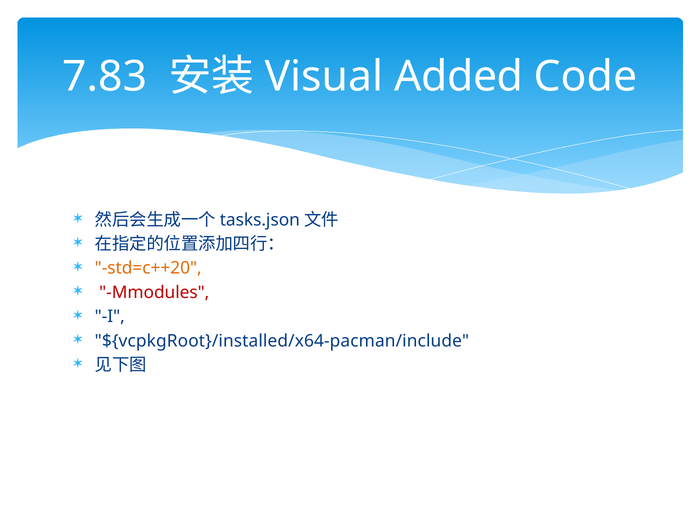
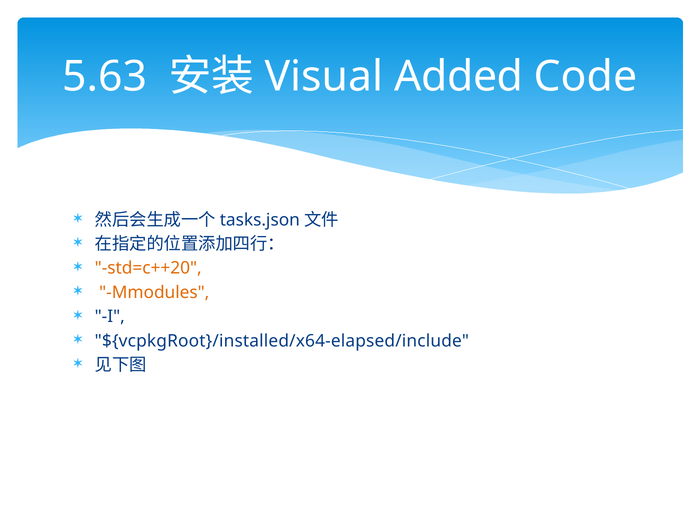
7.83: 7.83 -> 5.63 (105, 77)
Mmodules colour: red -> orange (154, 292)
${vcpkgRoot}/installed/x64-pacman/include: ${vcpkgRoot}/installed/x64-pacman/include -> ${vcpkgRoot}/installed/x64-elapsed/include (282, 341)
